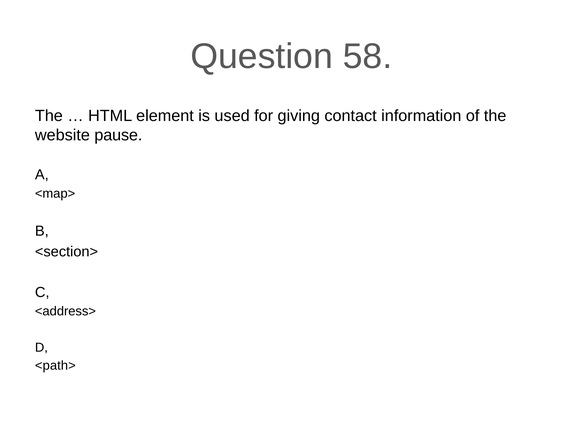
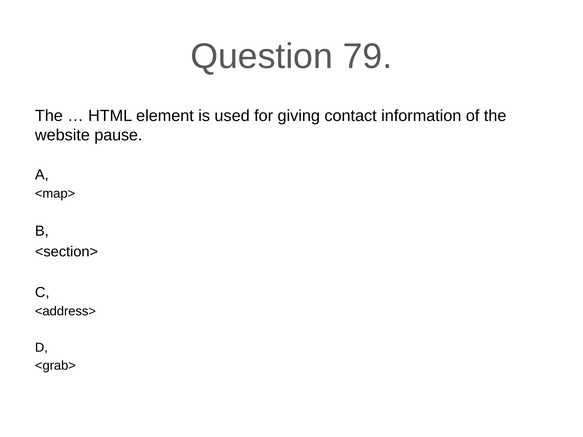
58: 58 -> 79 (368, 56)
<path>: <path> -> <grab> (55, 366)
